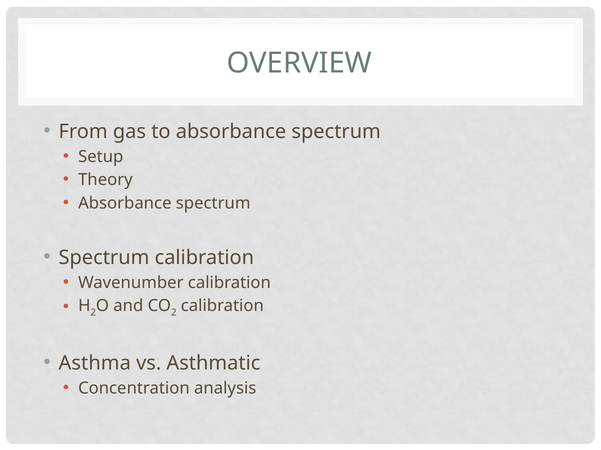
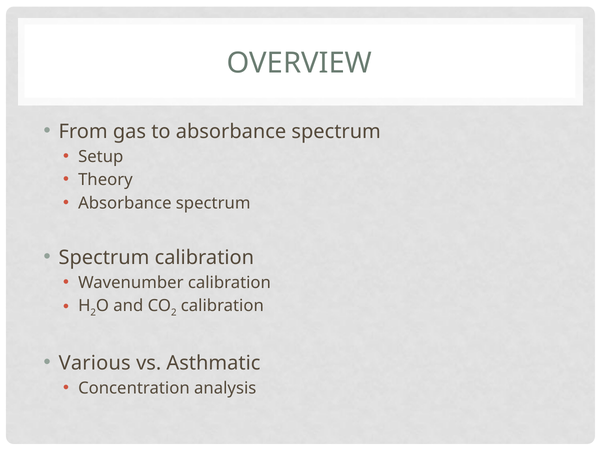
Asthma: Asthma -> Various (95, 364)
